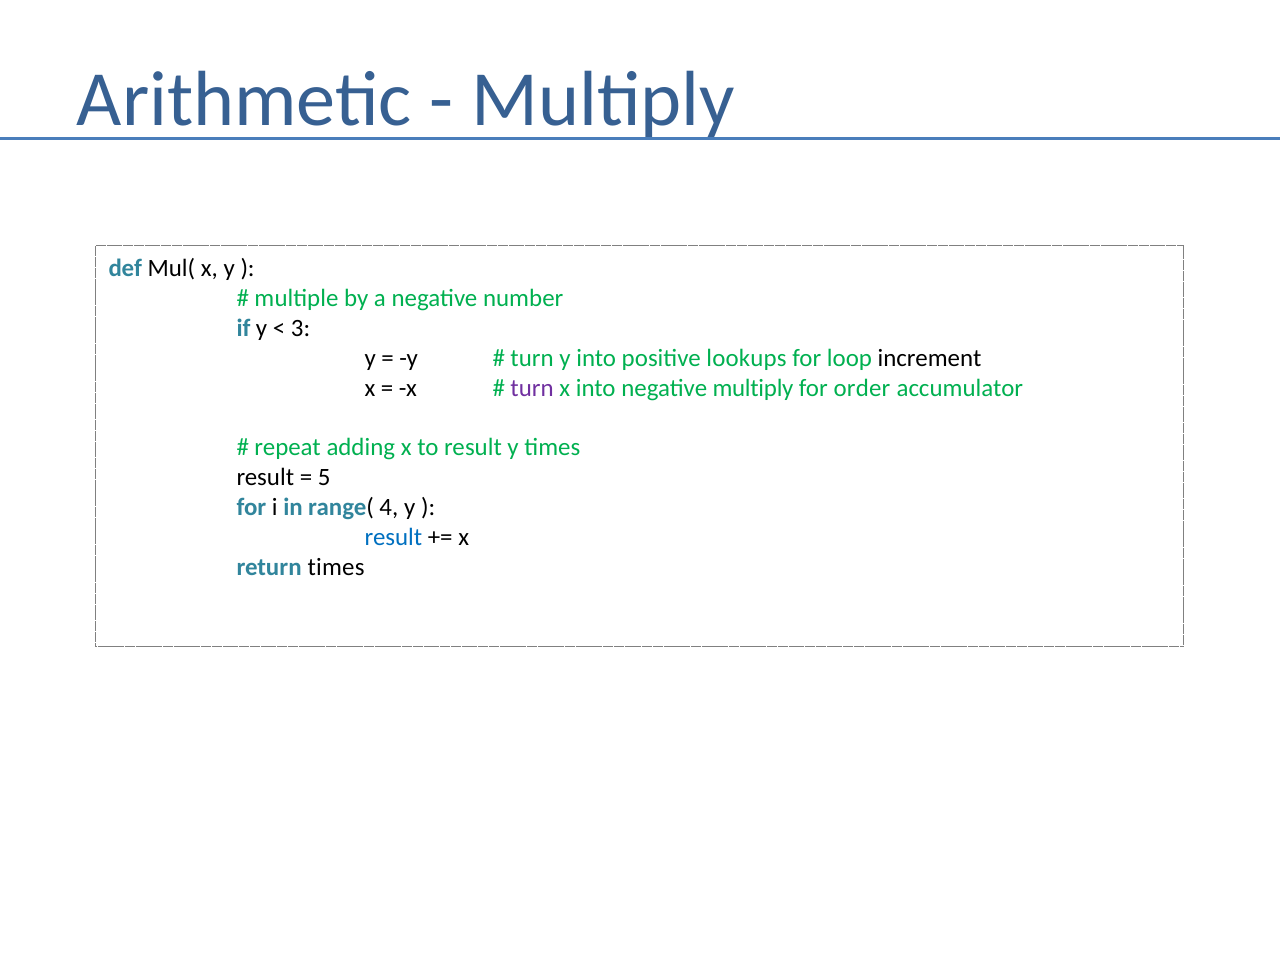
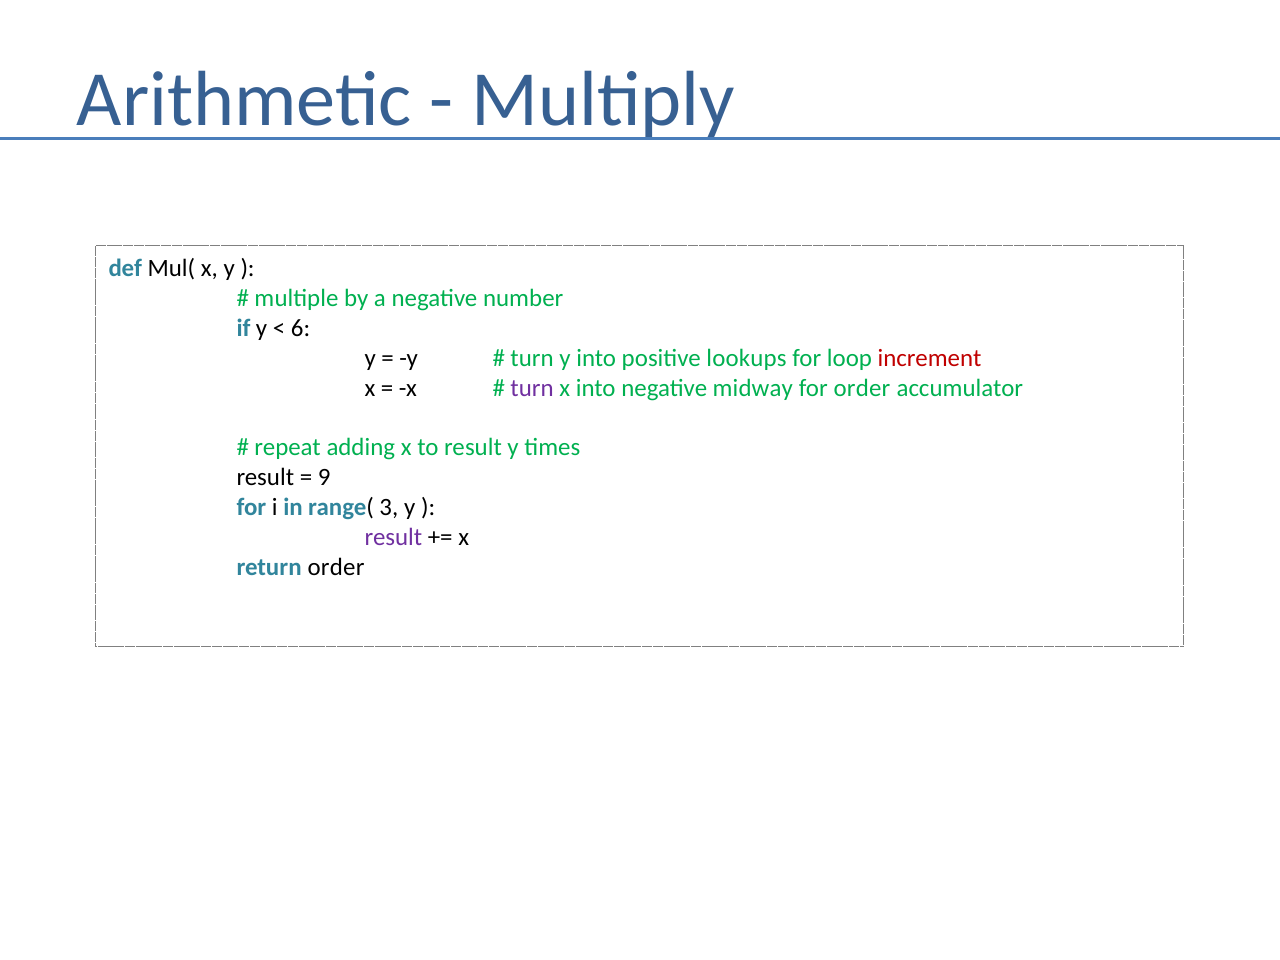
3: 3 -> 6 (301, 328)
increment colour: black -> red (929, 358)
negative multiply: multiply -> midway (753, 388)
5: 5 -> 9 (324, 477)
4: 4 -> 3 (389, 507)
result colour: blue -> purple (393, 537)
return times: times -> order (336, 567)
